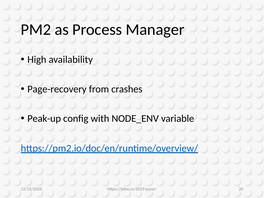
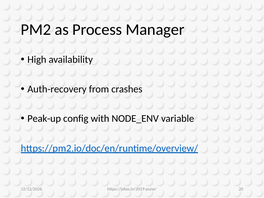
Page-recovery: Page-recovery -> Auth-recovery (57, 89)
